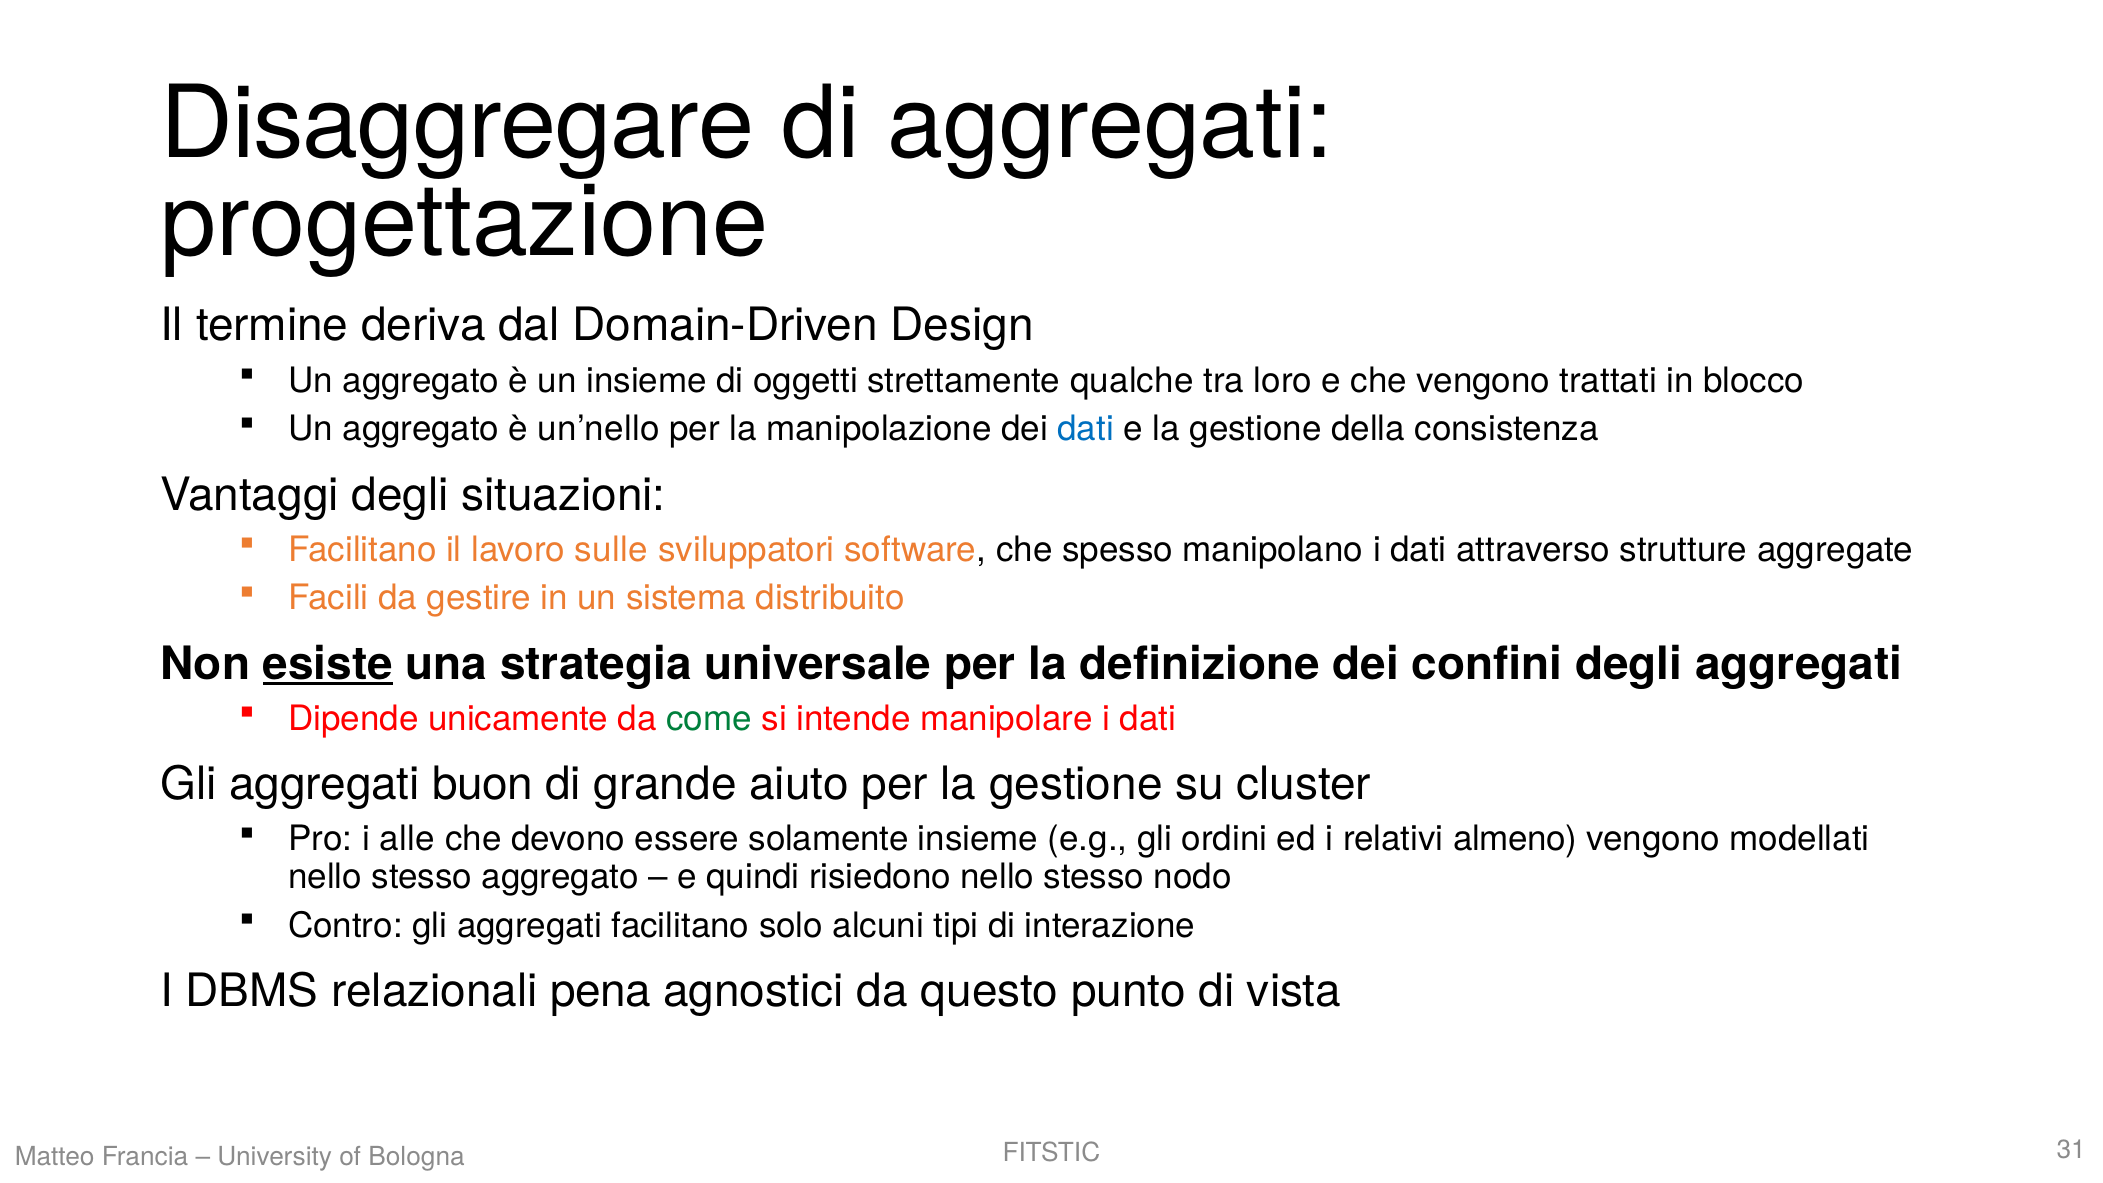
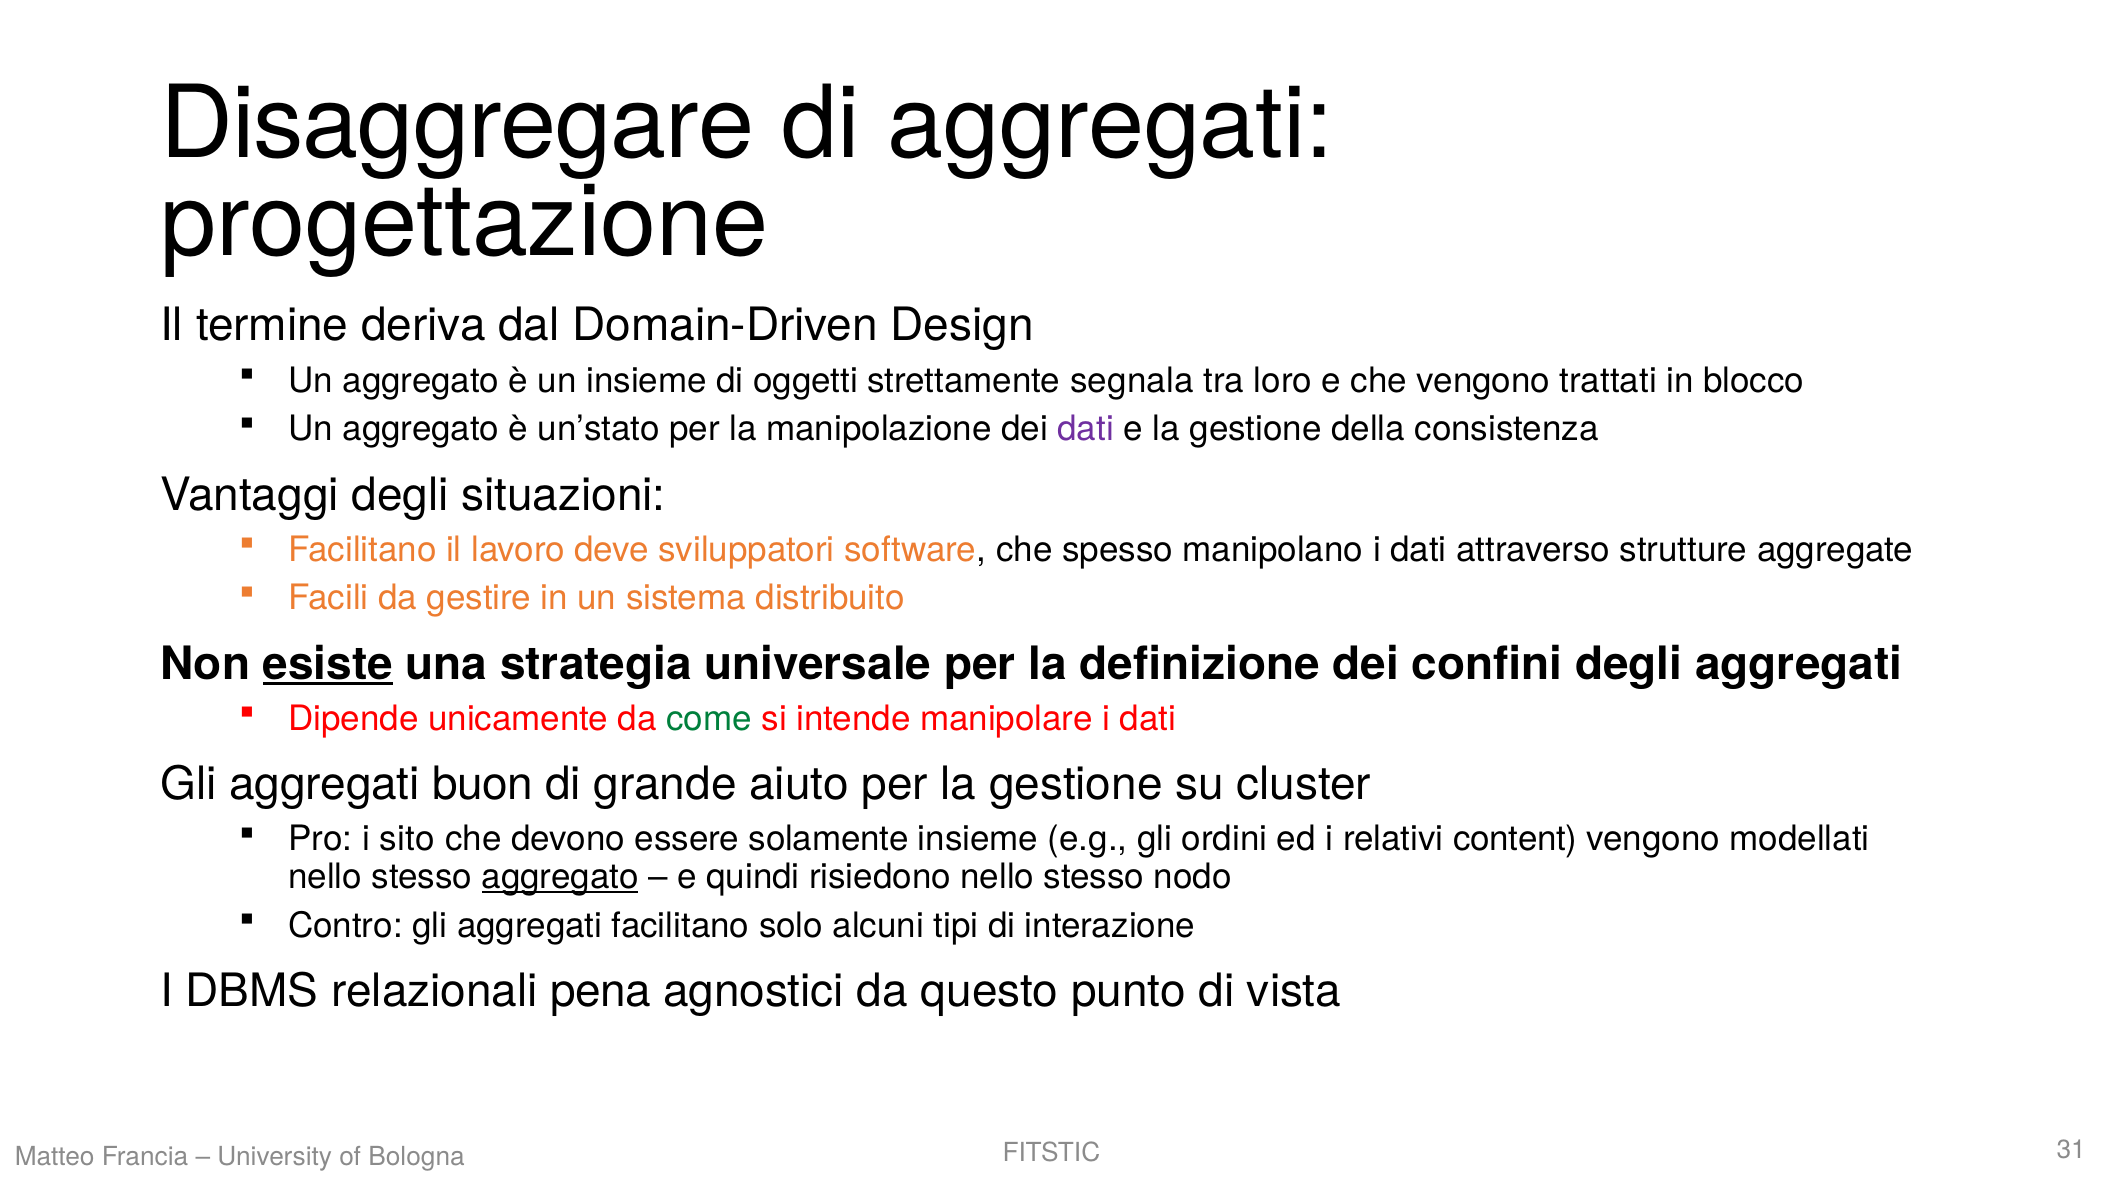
qualche: qualche -> segnala (1132, 380)
un’nello: un’nello -> un’stato (599, 429)
dati colour: blue -> purple (1086, 429)
sulle: sulle -> deve (612, 550)
alle: alle -> sito (407, 839)
almeno: almeno -> content (1515, 839)
aggregato underline: none -> present (560, 877)
